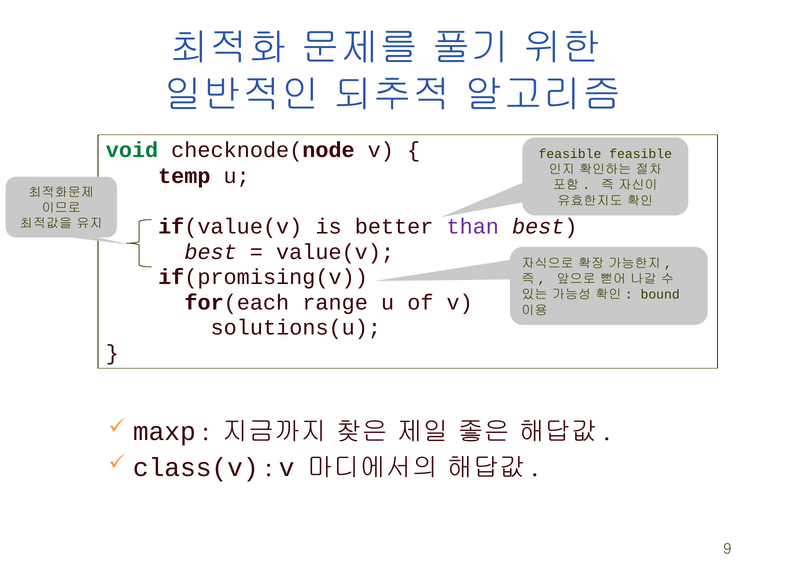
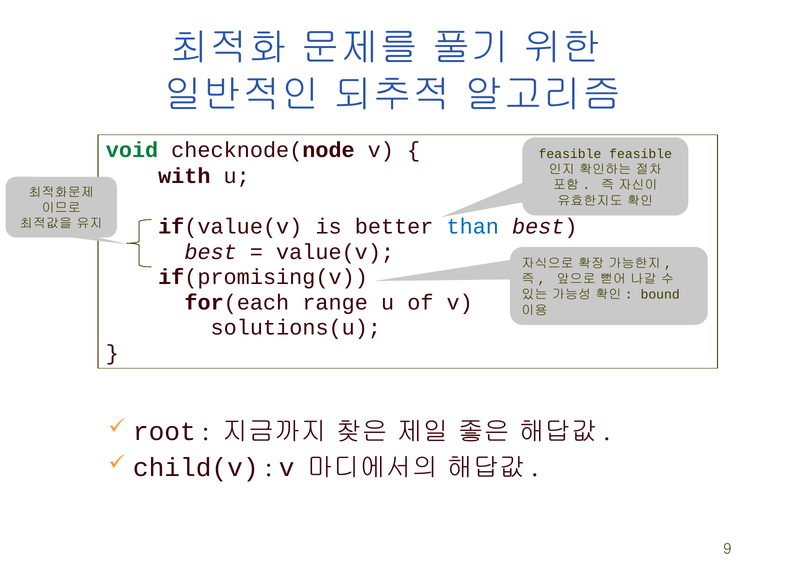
temp: temp -> with (184, 176)
than colour: purple -> blue (473, 227)
maxp: maxp -> root (164, 432)
class(v: class(v -> child(v (196, 468)
